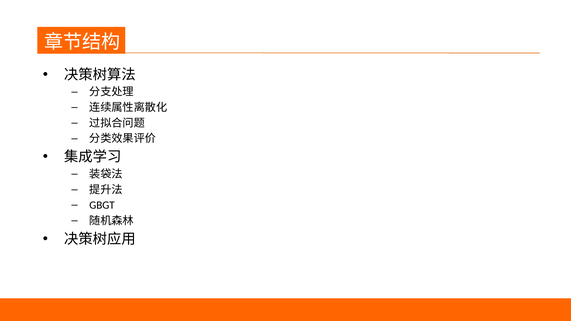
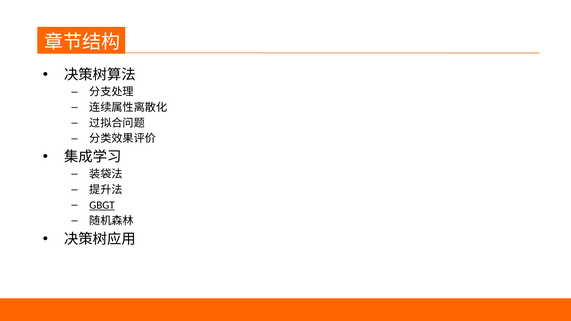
GBGT underline: none -> present (102, 205)
